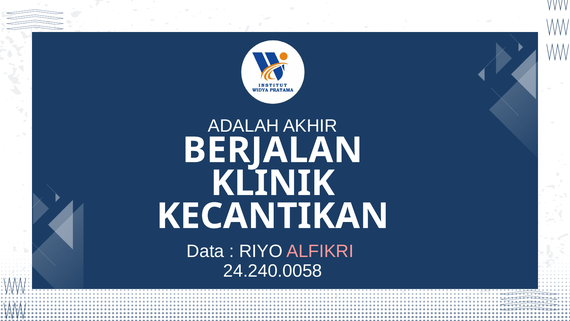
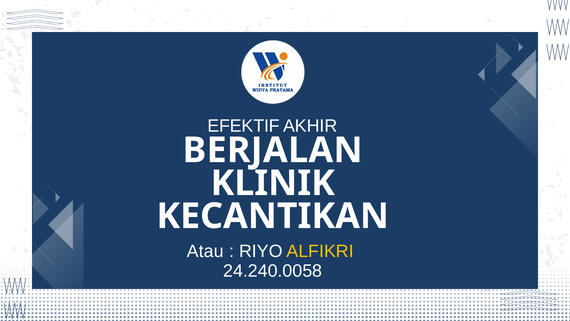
ADALAH: ADALAH -> EFEKTIF (244, 126)
Data: Data -> Atau (205, 251)
ALFIKRI colour: pink -> yellow (320, 251)
